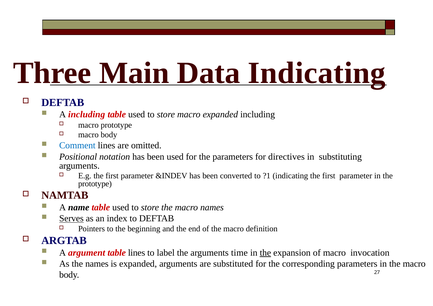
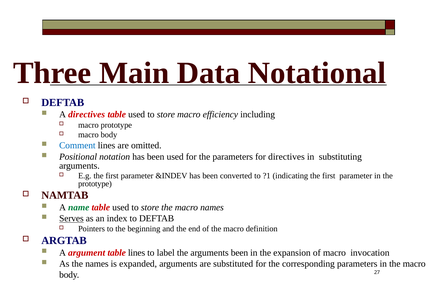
Data Indicating: Indicating -> Notational (317, 73)
A including: including -> directives (87, 115)
macro expanded: expanded -> efficiency (220, 115)
name colour: black -> green (79, 208)
arguments time: time -> been (239, 253)
the underline: present -> none (265, 253)
